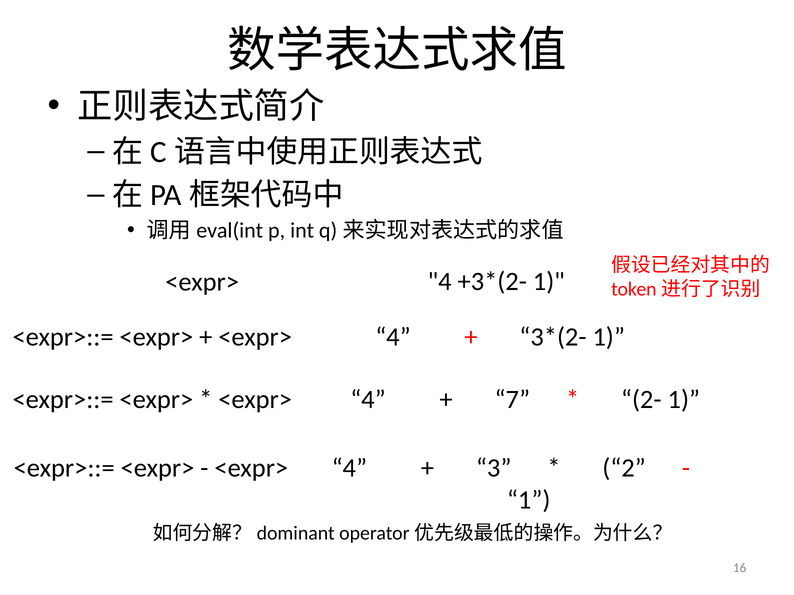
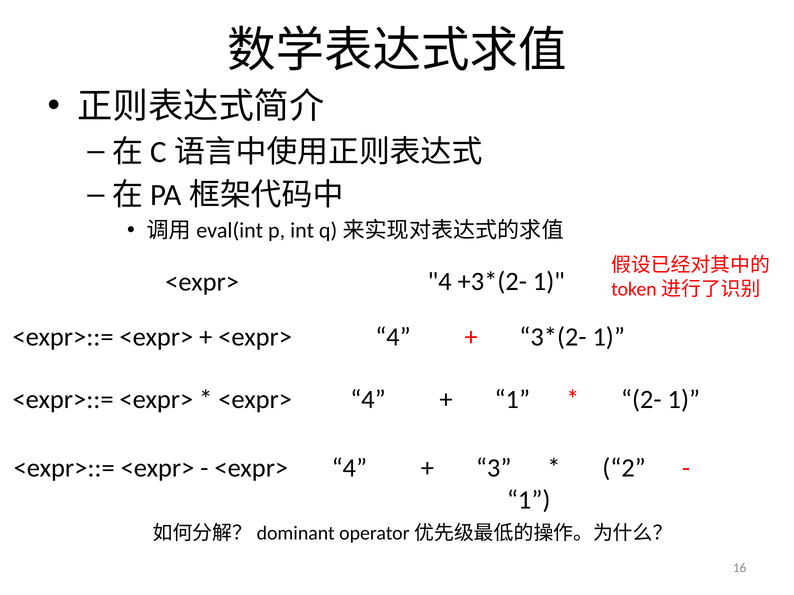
7: 7 -> 1 (512, 400)
